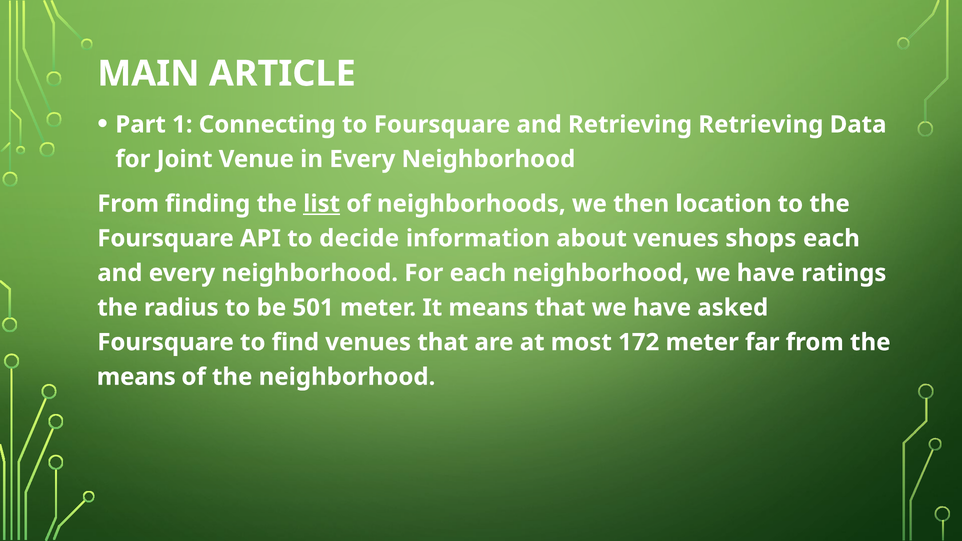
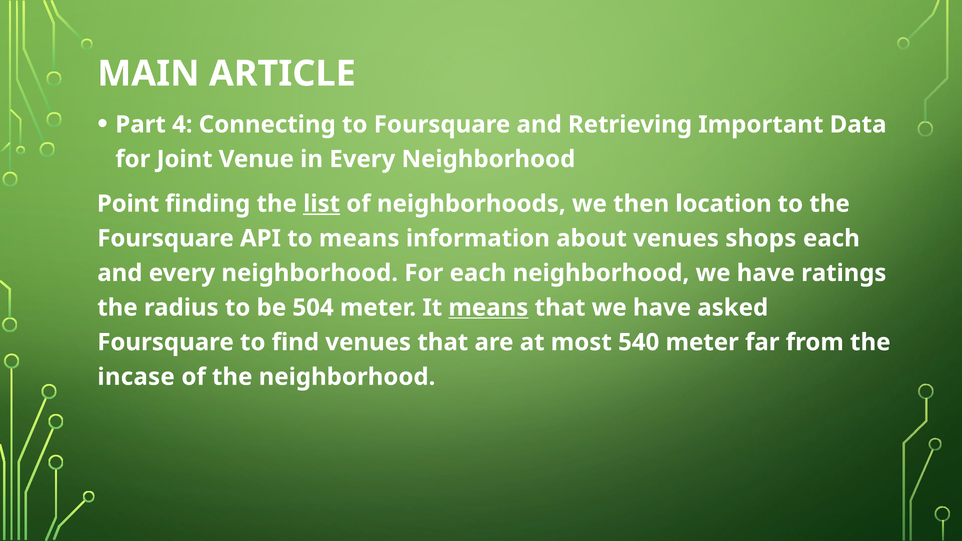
1: 1 -> 4 (182, 125)
Retrieving Retrieving: Retrieving -> Important (761, 125)
From: From -> Point (128, 204)
to decide: decide -> means (359, 238)
501: 501 -> 504 (313, 308)
means underline: none -> present (488, 308)
172: 172 -> 540 (639, 342)
means: means -> incase (136, 377)
